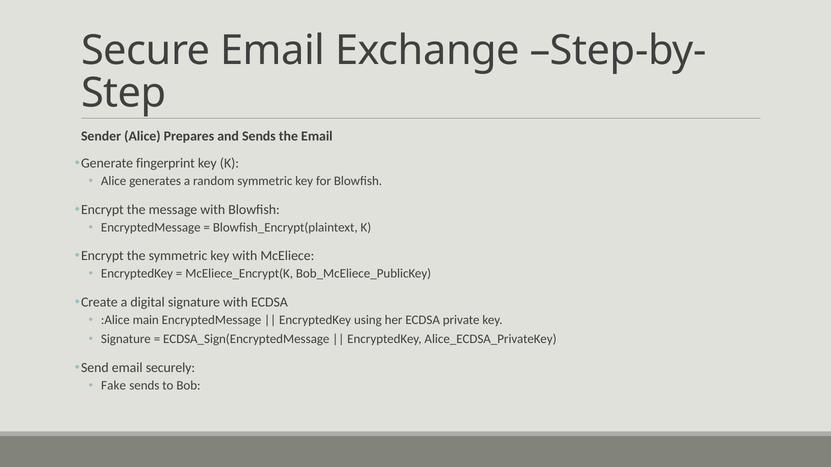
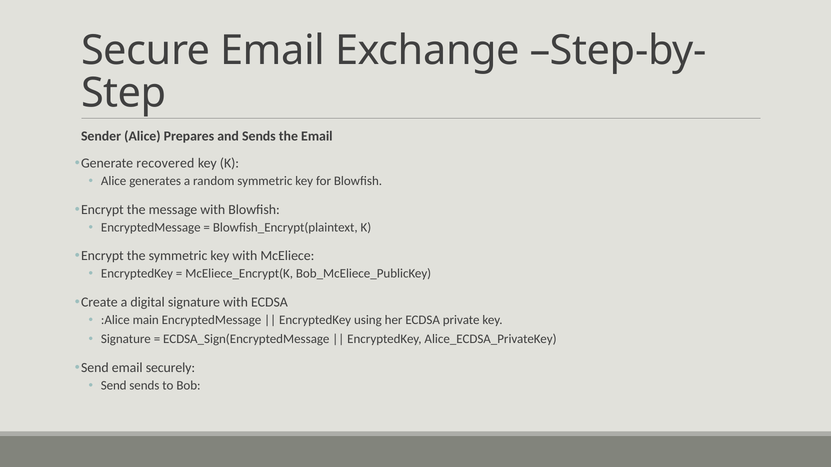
fingerprint: fingerprint -> recovered (165, 163)
Fake: Fake -> Send (114, 386)
